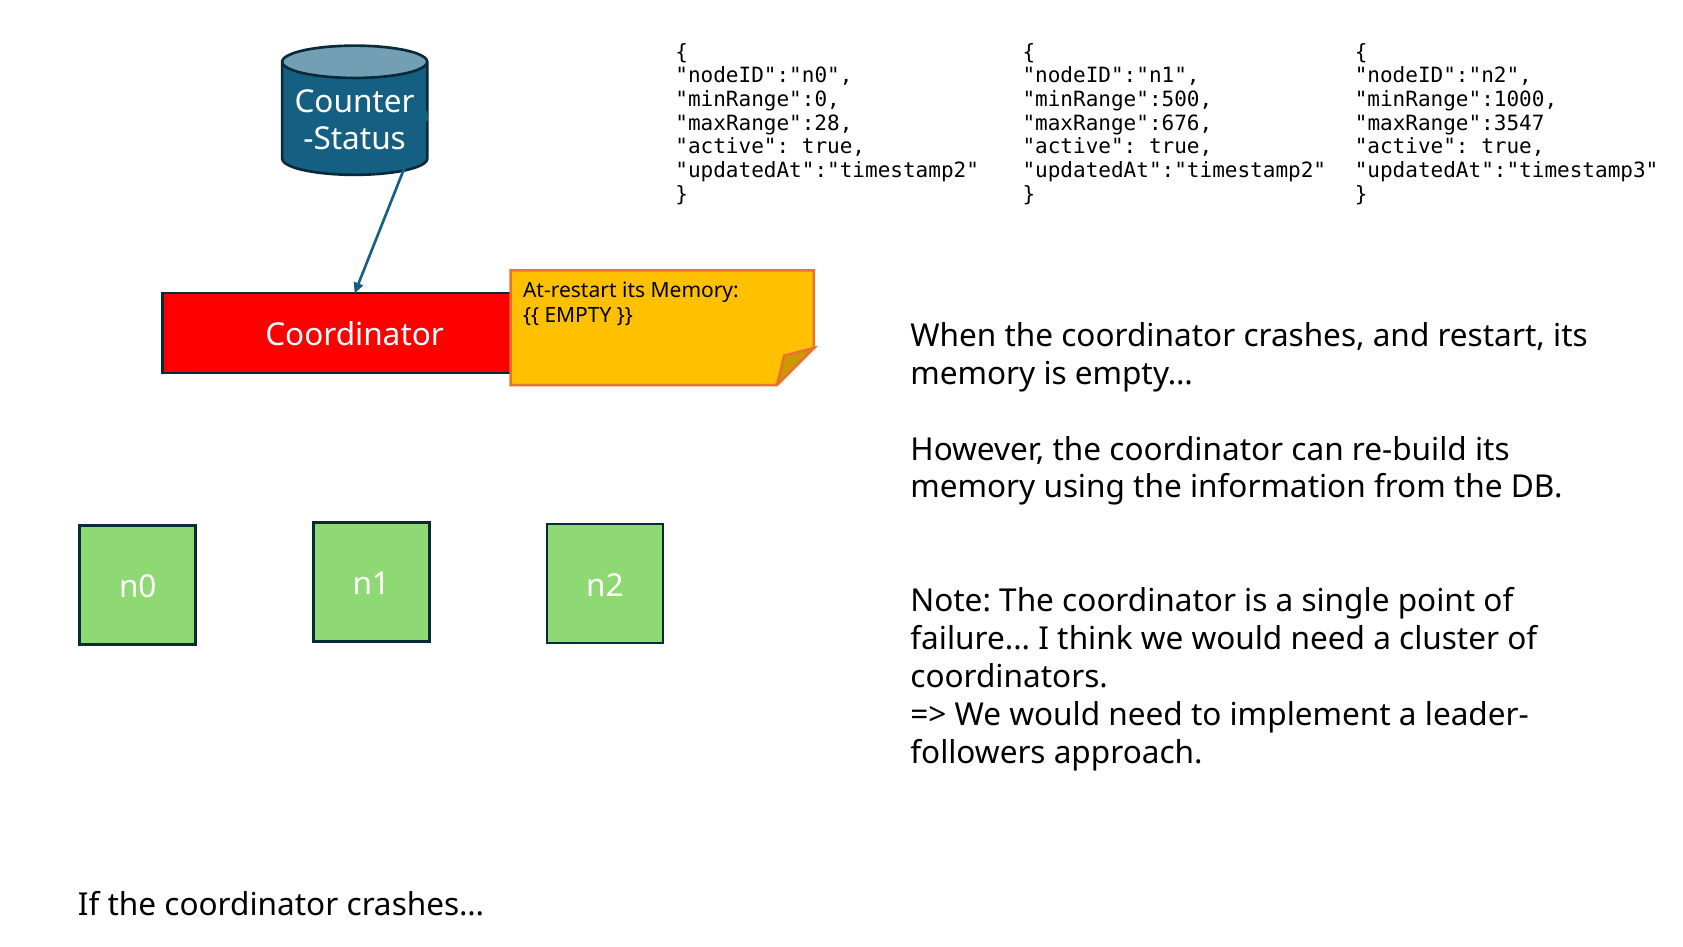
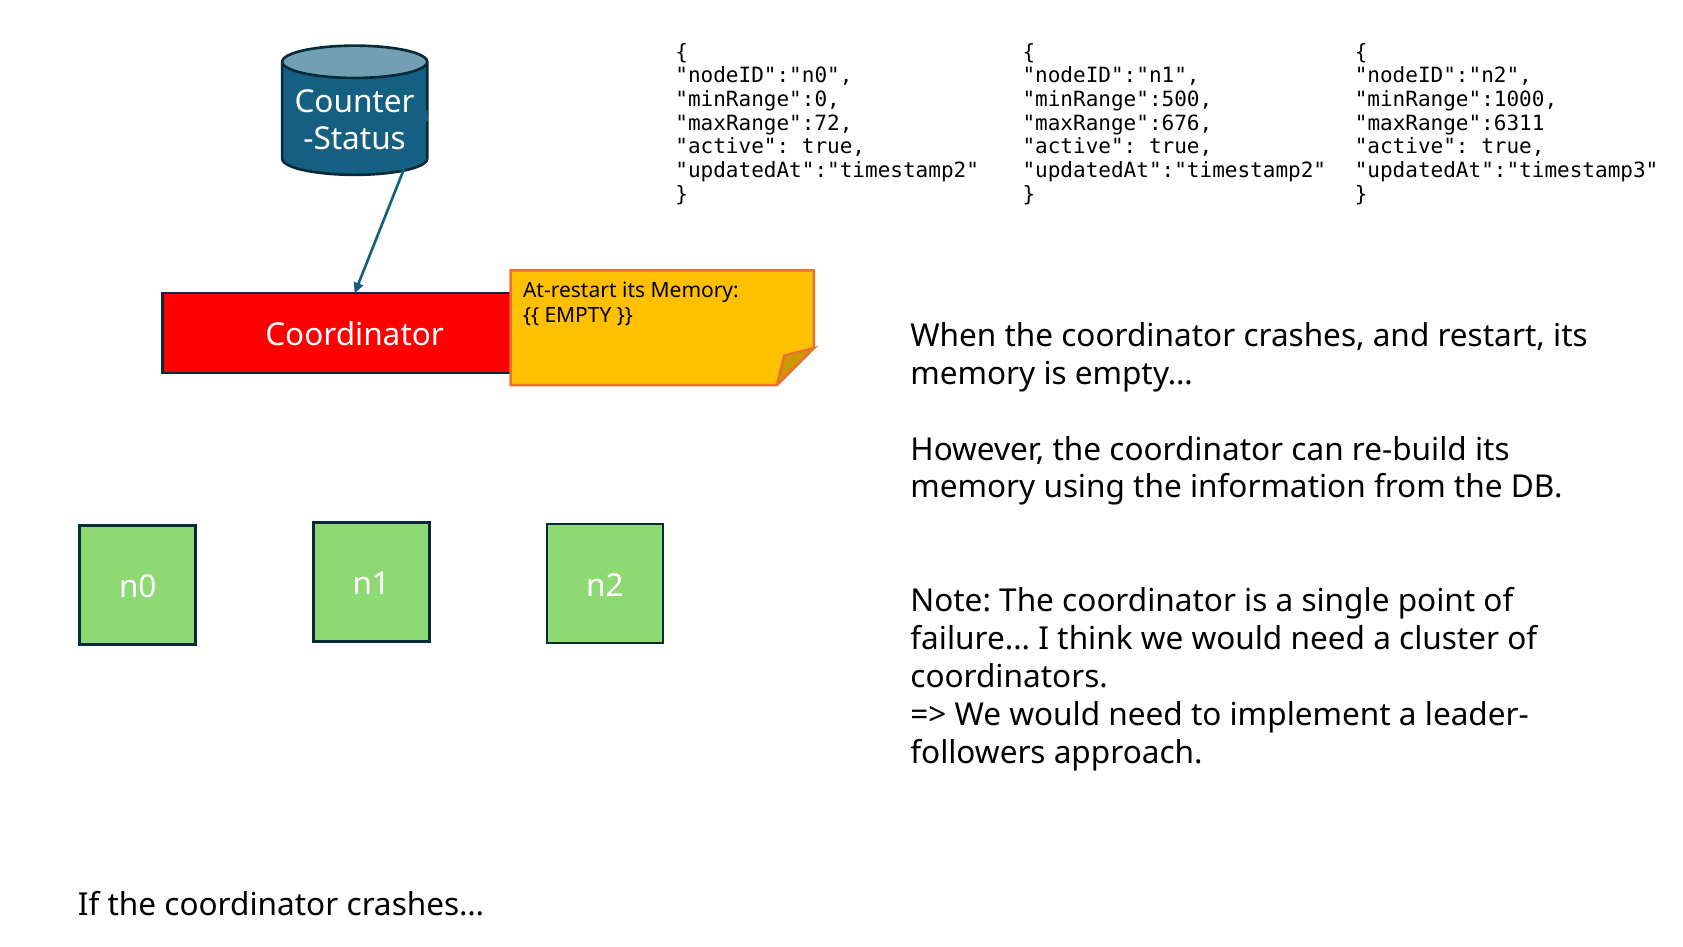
maxRange":28: maxRange":28 -> maxRange":72 (764, 123)
maxRange":3547: maxRange":3547 -> maxRange":6311 (1450, 123)
